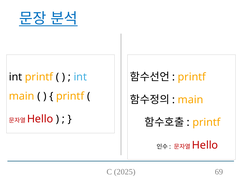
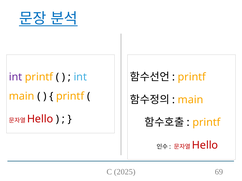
int colour: black -> purple (16, 77)
